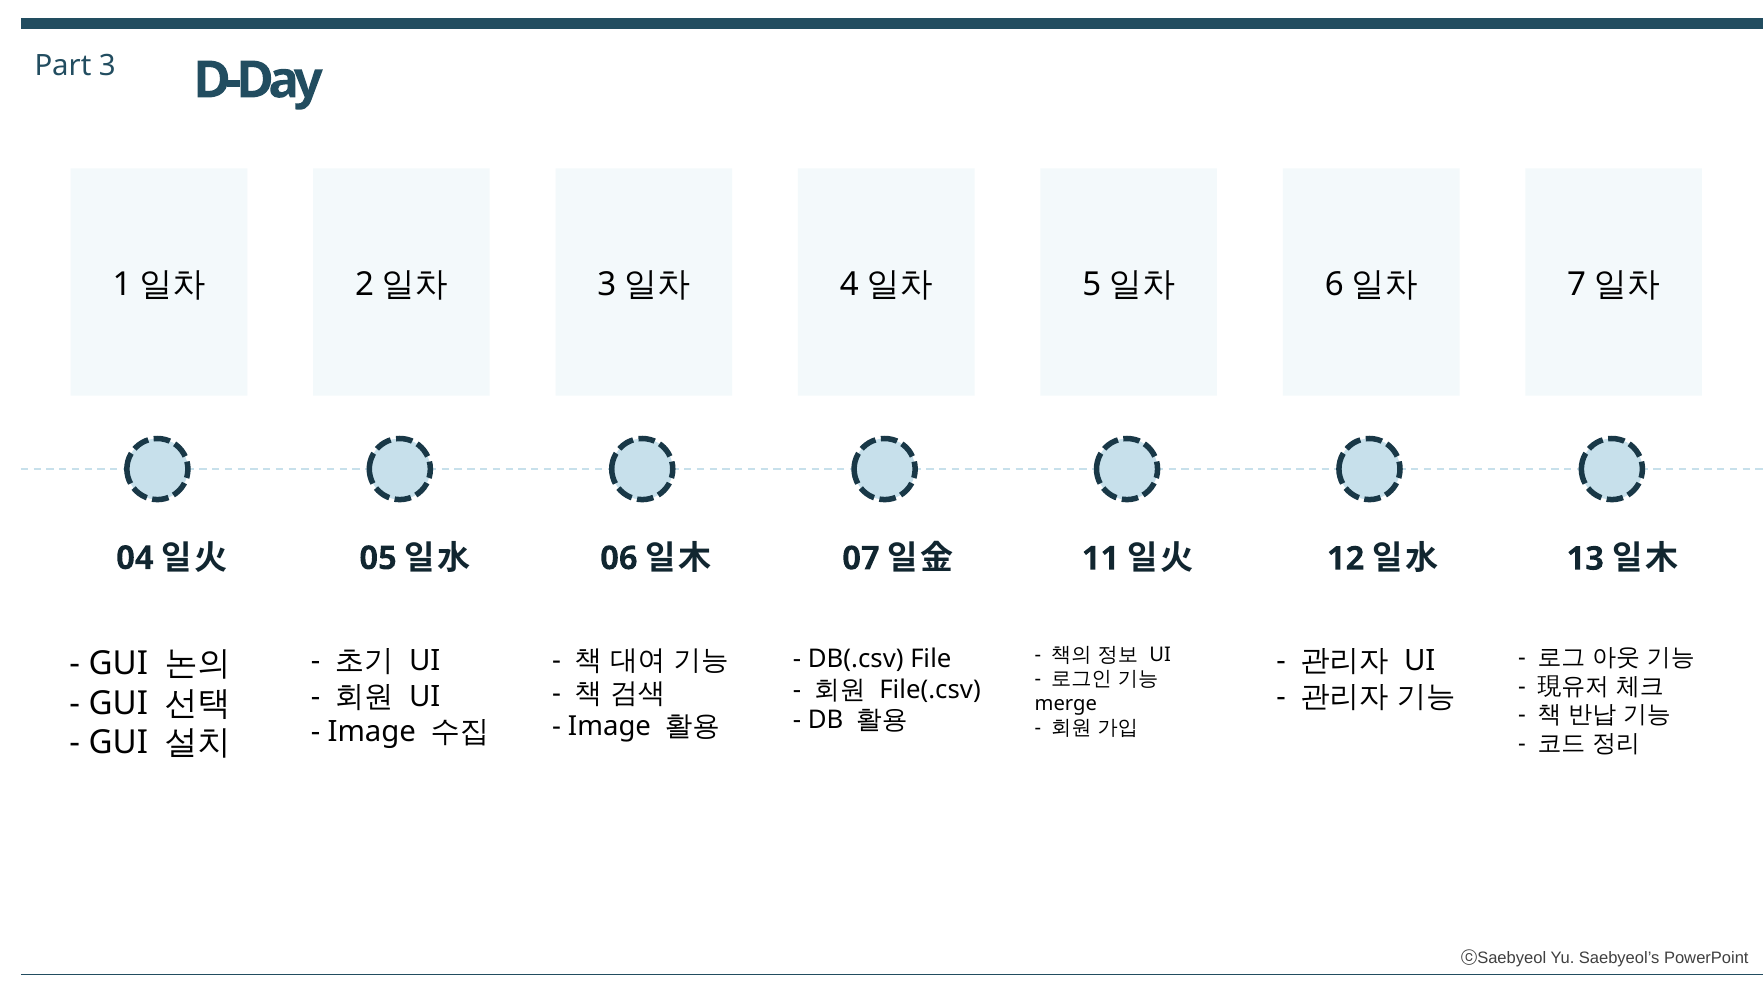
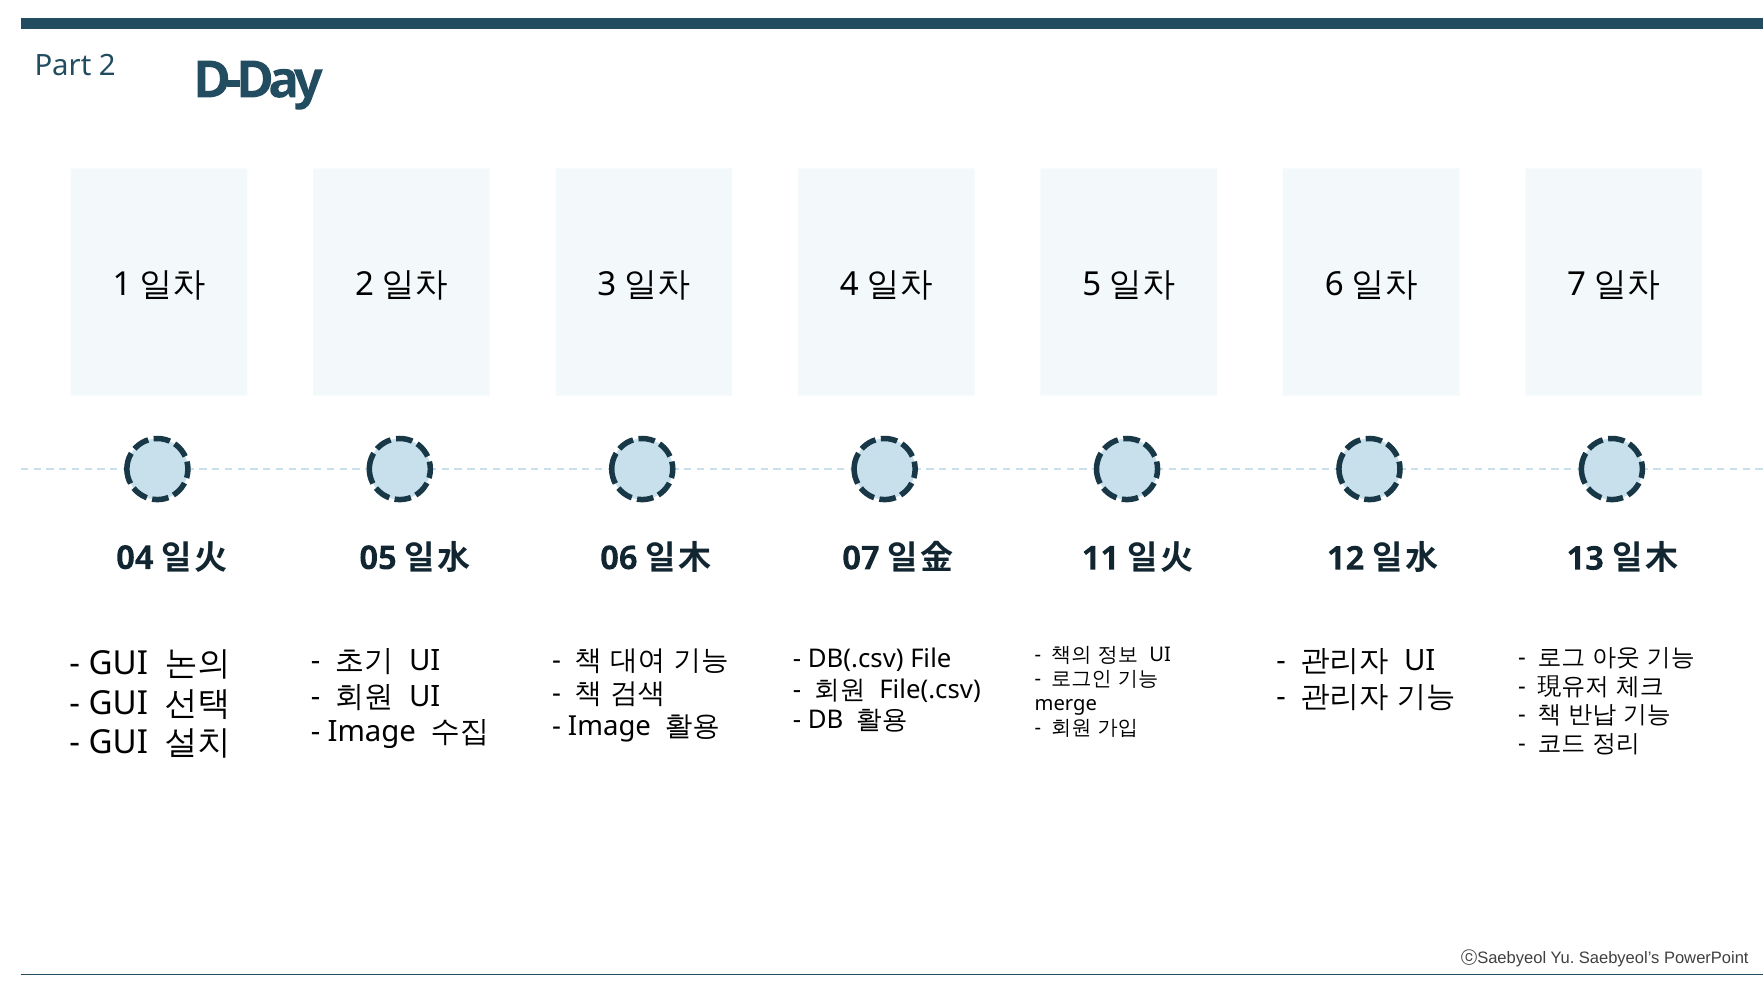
3: 3 -> 2 (107, 66)
